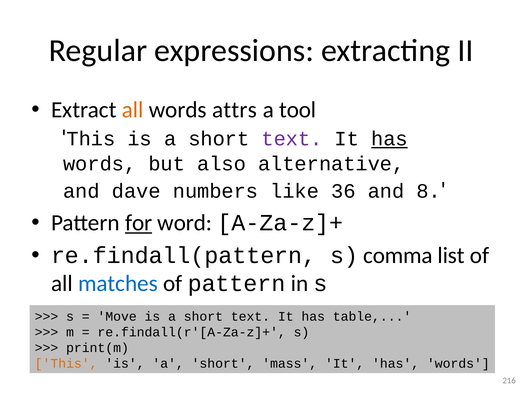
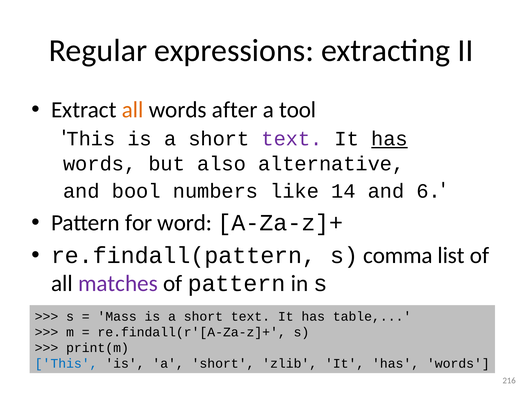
attrs: attrs -> after (235, 110)
dave: dave -> bool (136, 191)
36: 36 -> 14 (343, 191)
8: 8 -> 6 (429, 191)
for underline: present -> none (139, 222)
matches colour: blue -> purple (118, 283)
Move: Move -> Mass (117, 316)
This colour: orange -> blue (66, 363)
mass: mass -> zlib (290, 363)
